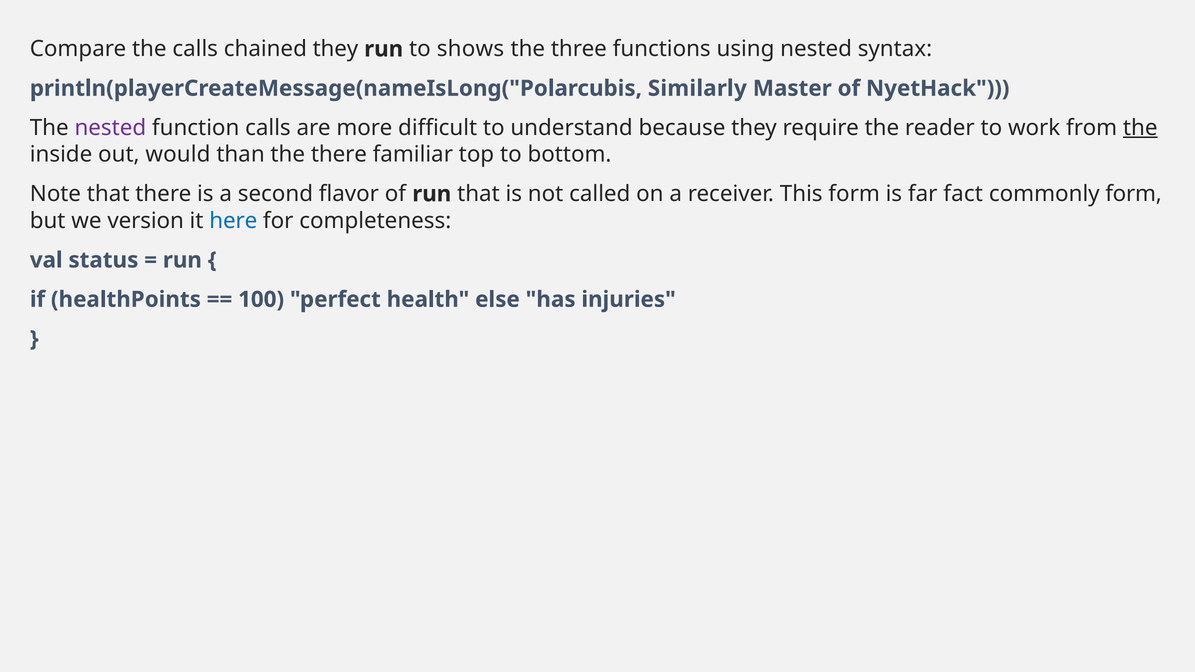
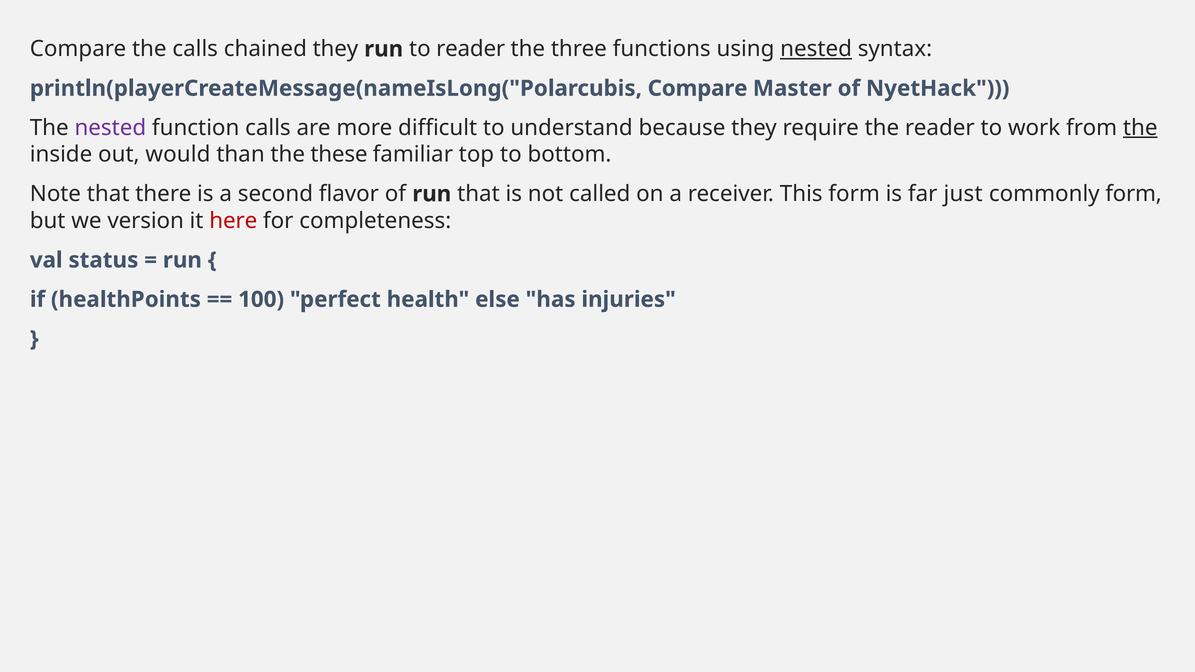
to shows: shows -> reader (471, 49)
nested underline: none -> present (816, 49)
println(playerCreateMessage(nameIsLong("Polarcubis Similarly: Similarly -> Compare (698, 88)
the there: there -> these (339, 155)
fact: fact -> just (963, 194)
here colour: blue -> red (233, 221)
